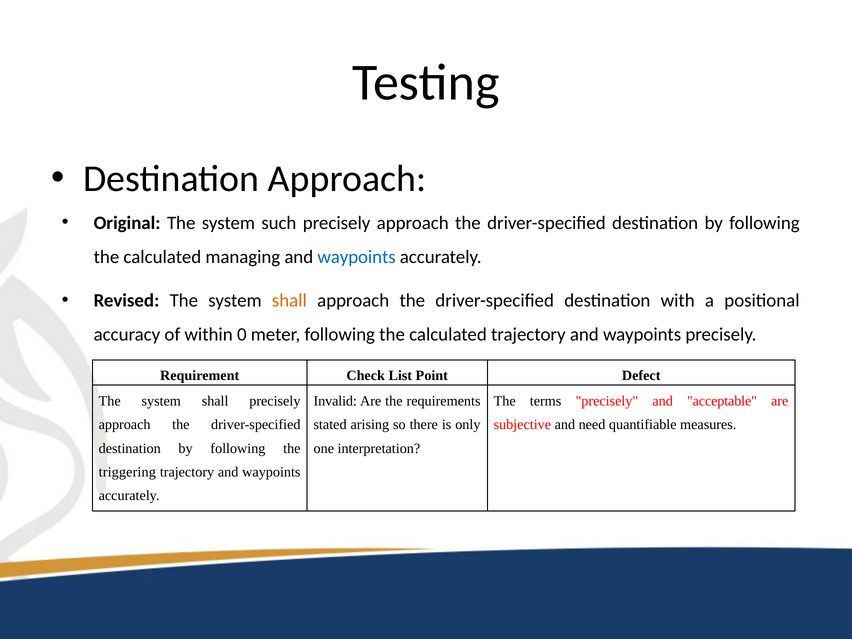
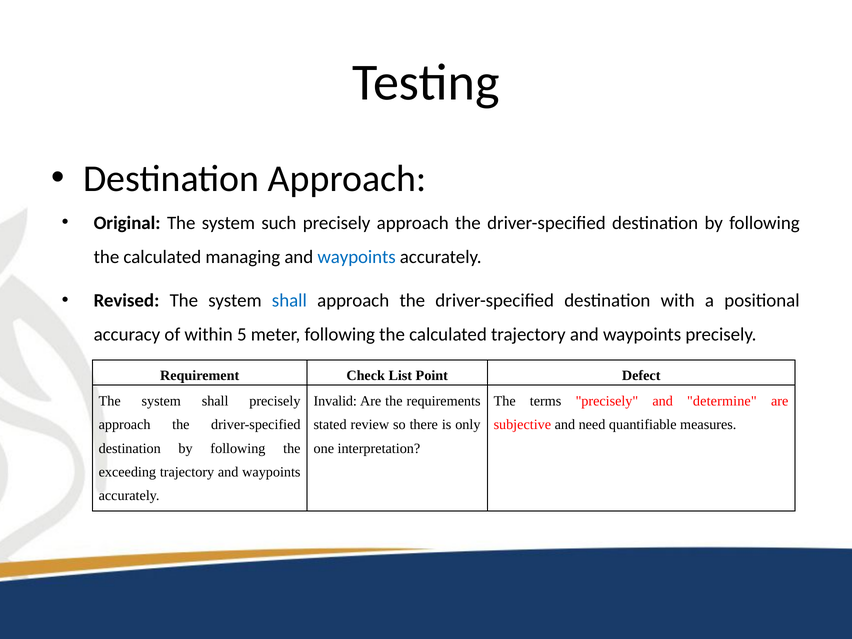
shall colour: orange -> blue (289, 300)
0: 0 -> 5 (242, 334)
acceptable: acceptable -> determine (722, 401)
arising: arising -> review (370, 425)
triggering: triggering -> exceeding (127, 472)
